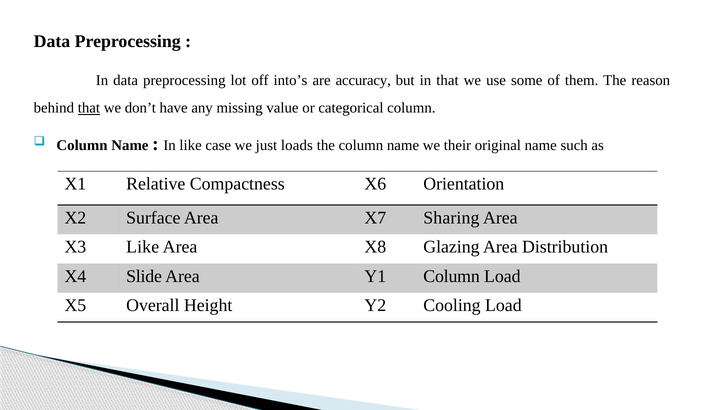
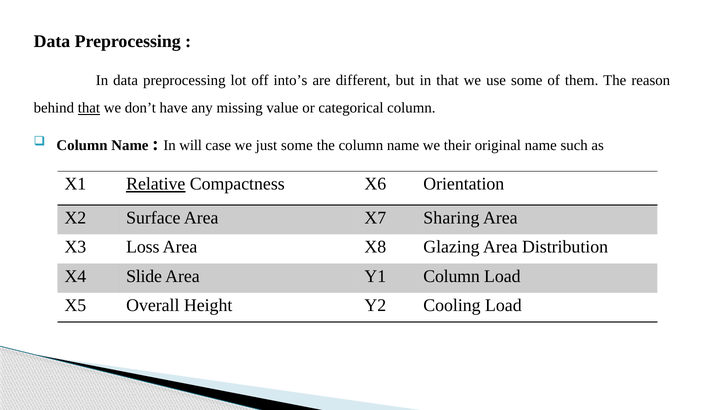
accuracy: accuracy -> different (363, 80)
In like: like -> will (191, 145)
just loads: loads -> some (297, 145)
Relative underline: none -> present (156, 184)
X3 Like: Like -> Loss (143, 247)
